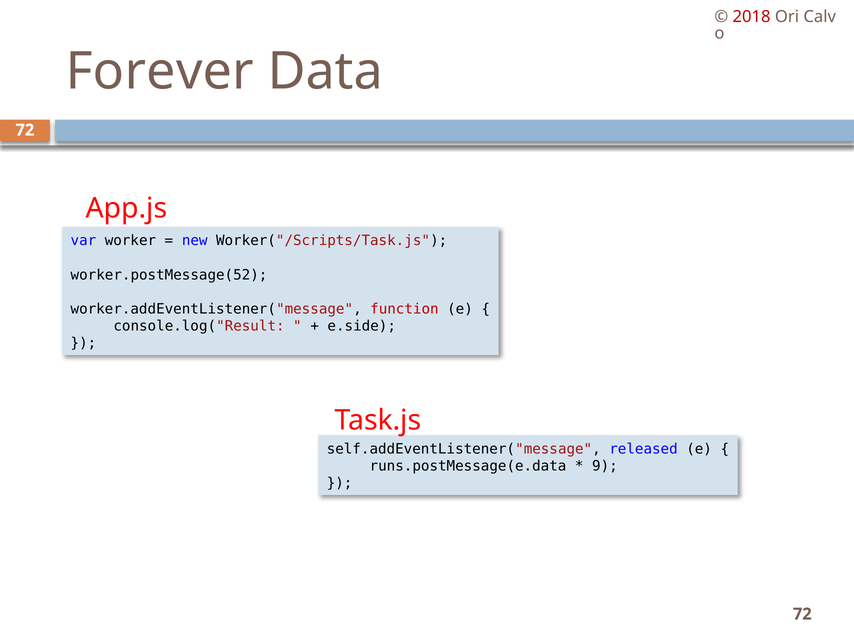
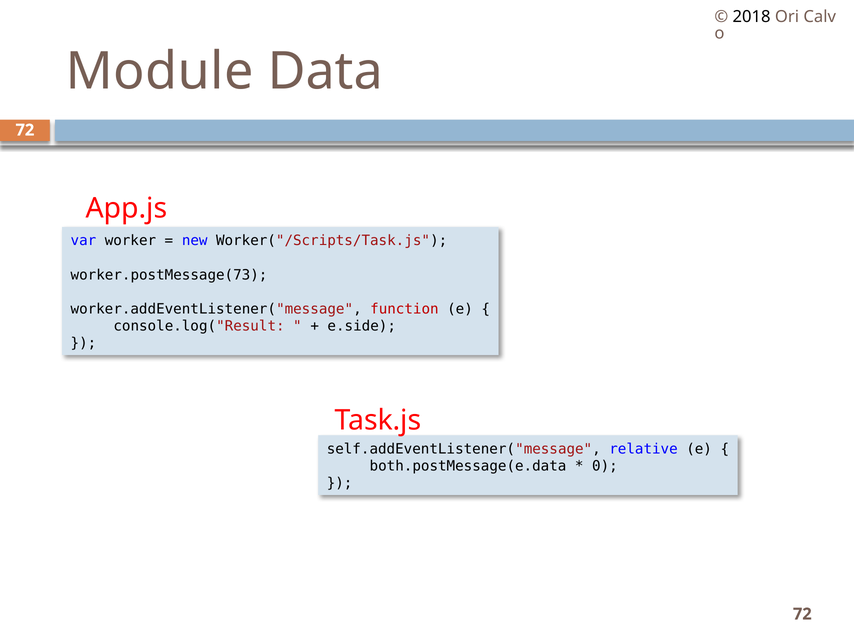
2018 colour: red -> black (752, 17)
Forever: Forever -> Module (160, 71)
worker.postMessage(52: worker.postMessage(52 -> worker.postMessage(73 (169, 275)
released: released -> relative (644, 449)
runs.postMessage(e.data: runs.postMessage(e.data -> both.postMessage(e.data (468, 466)
9: 9 -> 0 (605, 466)
